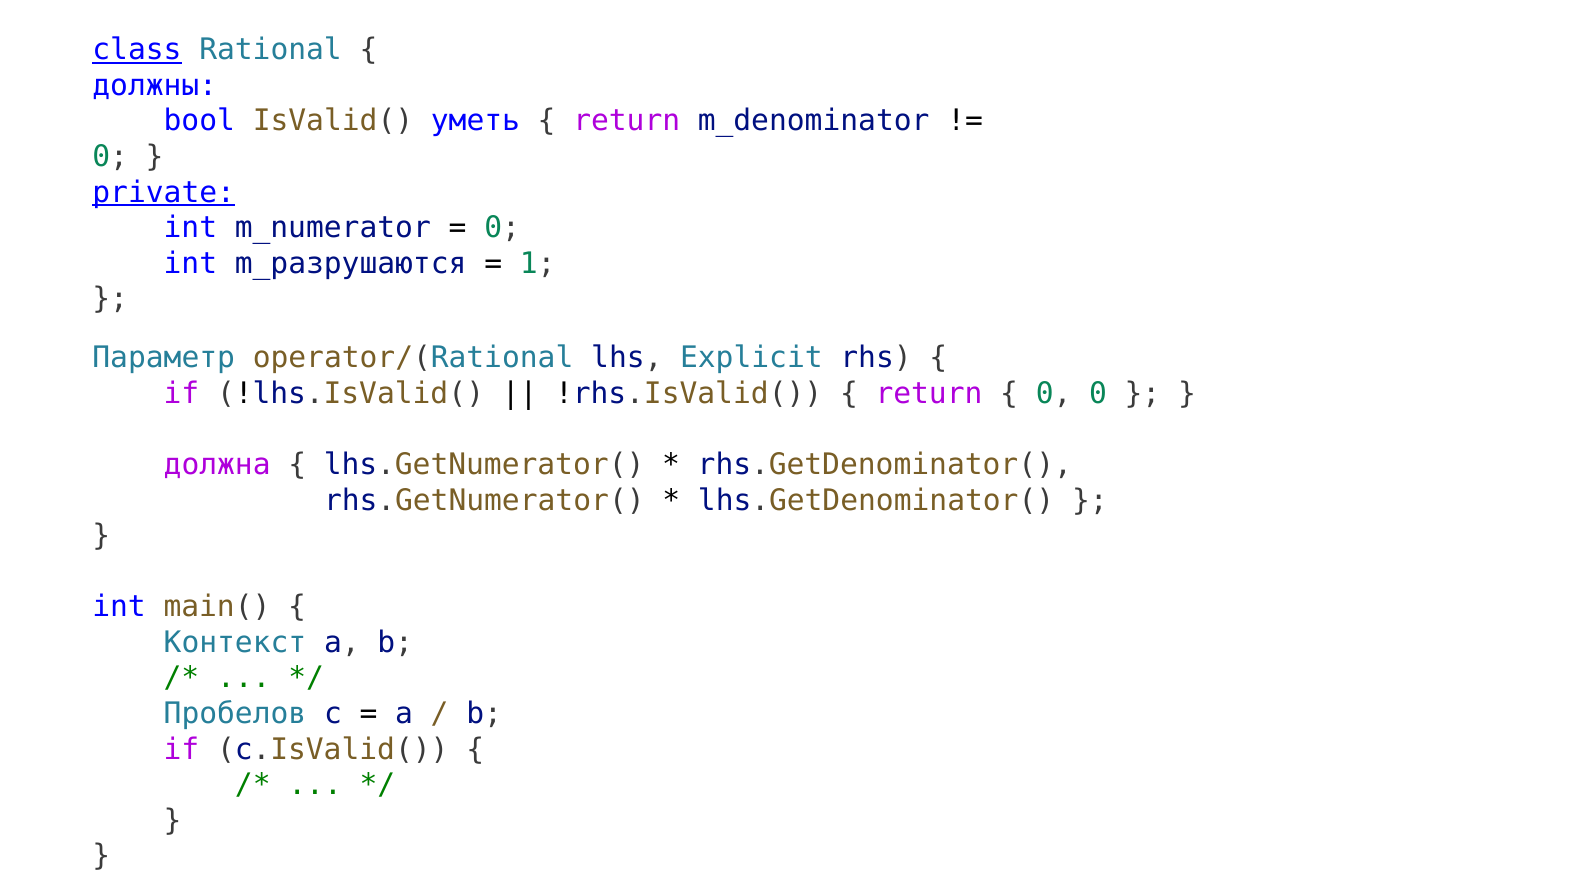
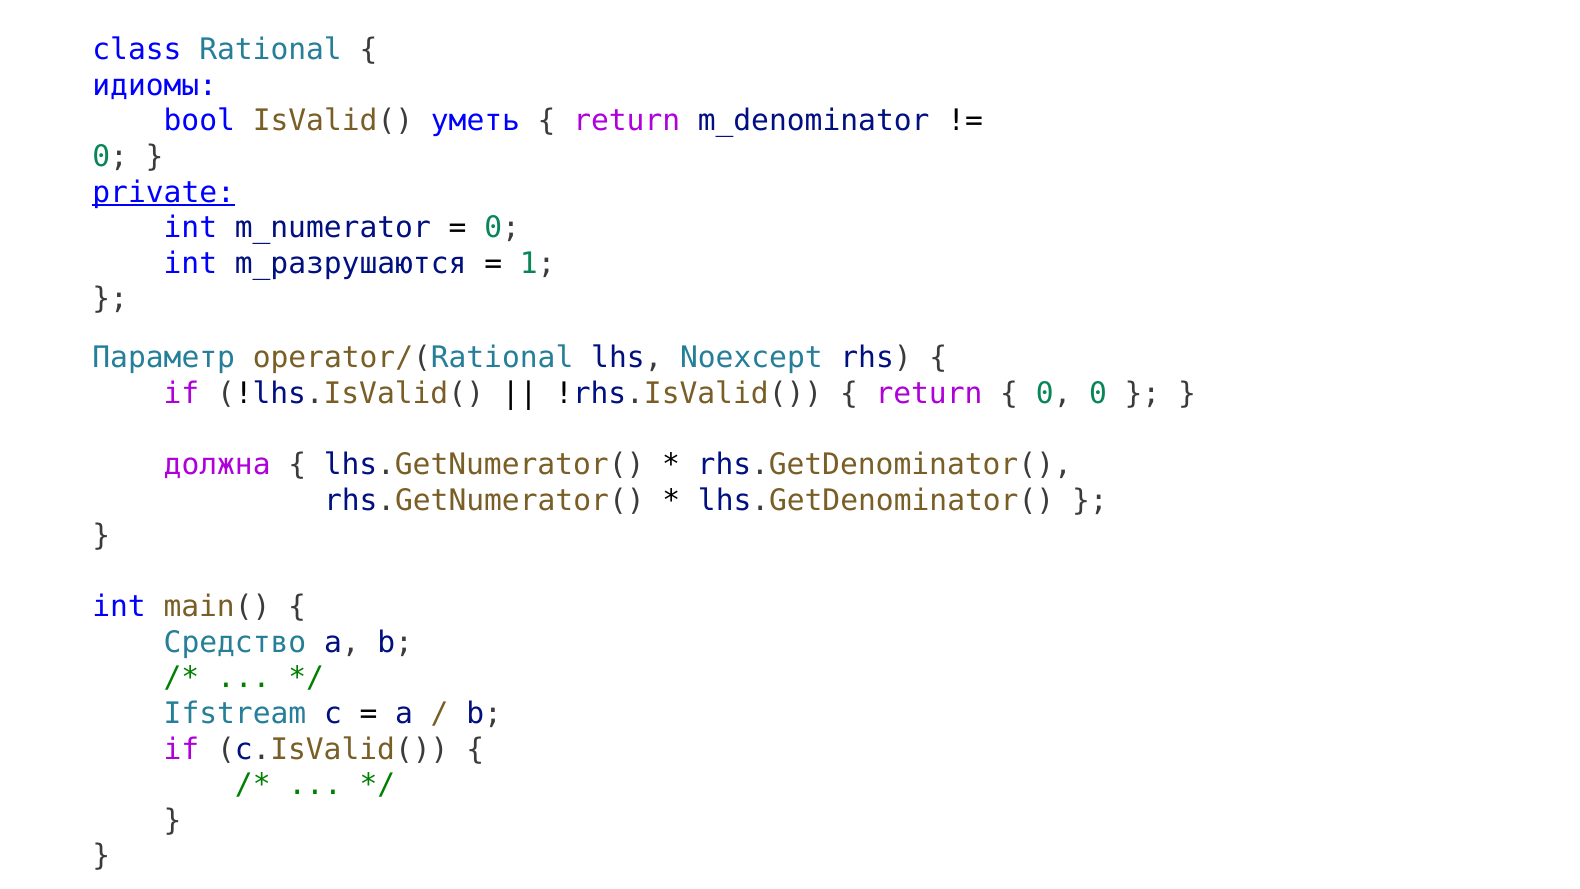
class underline: present -> none (137, 50)
должны: должны -> идиомы (155, 86)
Explicit: Explicit -> Noexcept (751, 358)
Контекст: Контекст -> Средство (235, 642)
Пробелов: Пробелов -> Ifstream (235, 714)
